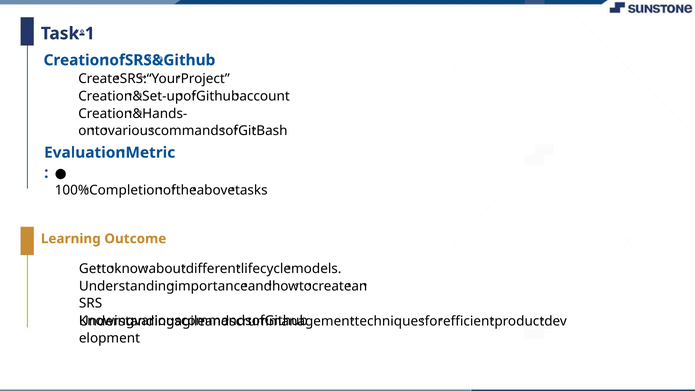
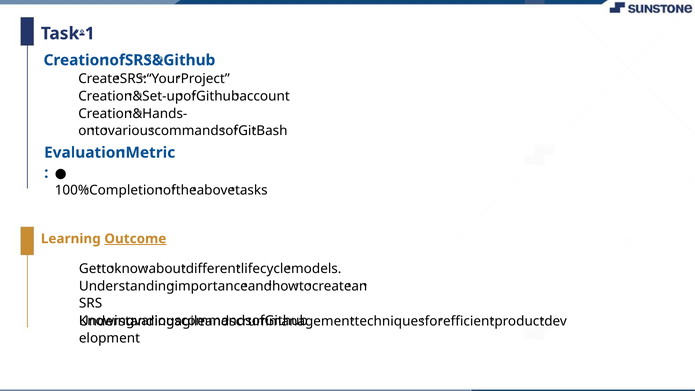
Outcome underline: none -> present (135, 239)
